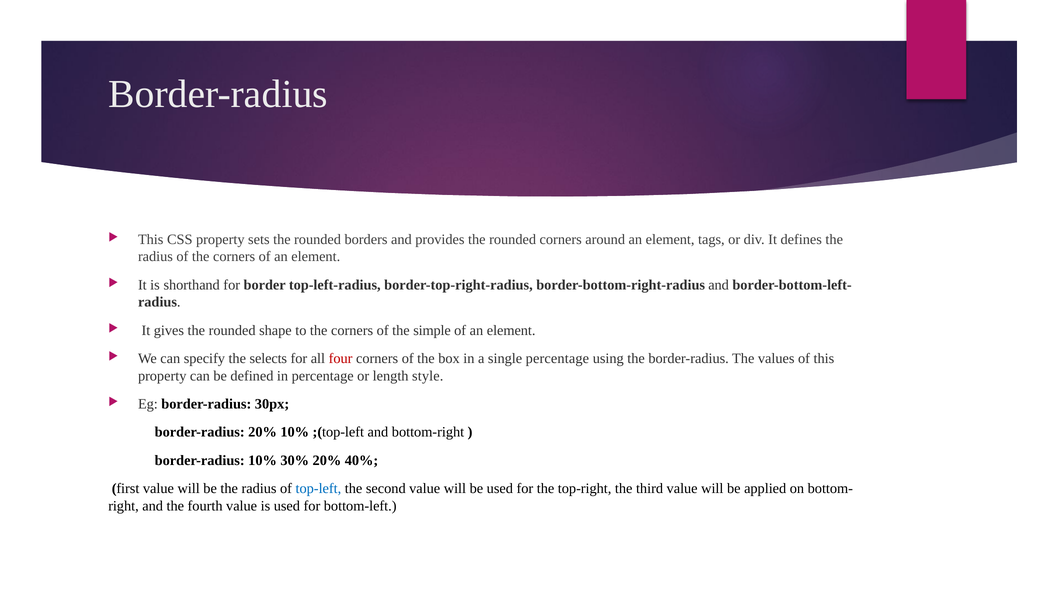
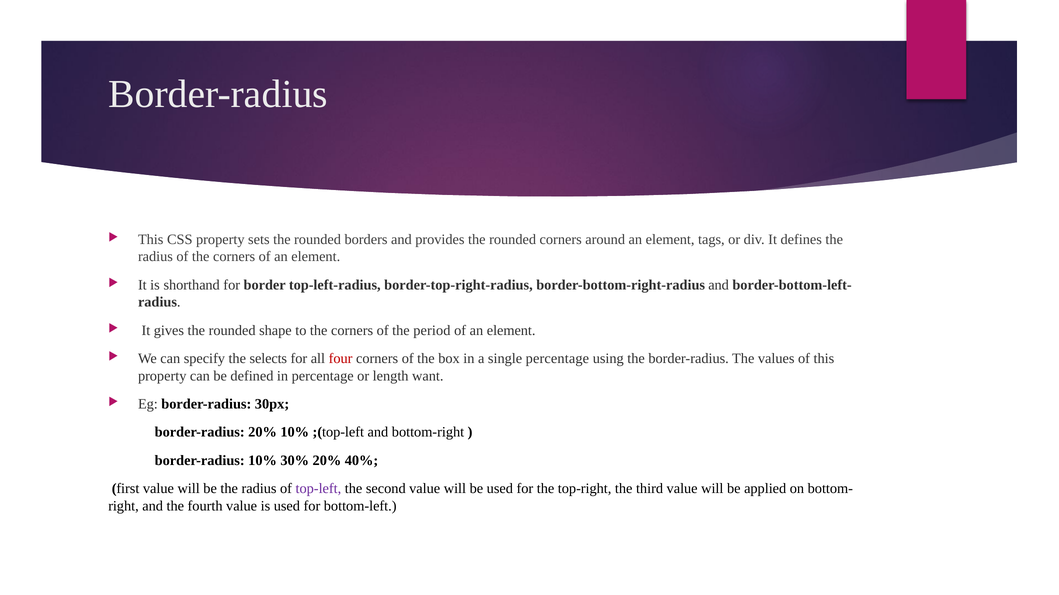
simple: simple -> period (432, 331)
style: style -> want (428, 376)
top-left colour: blue -> purple (318, 489)
